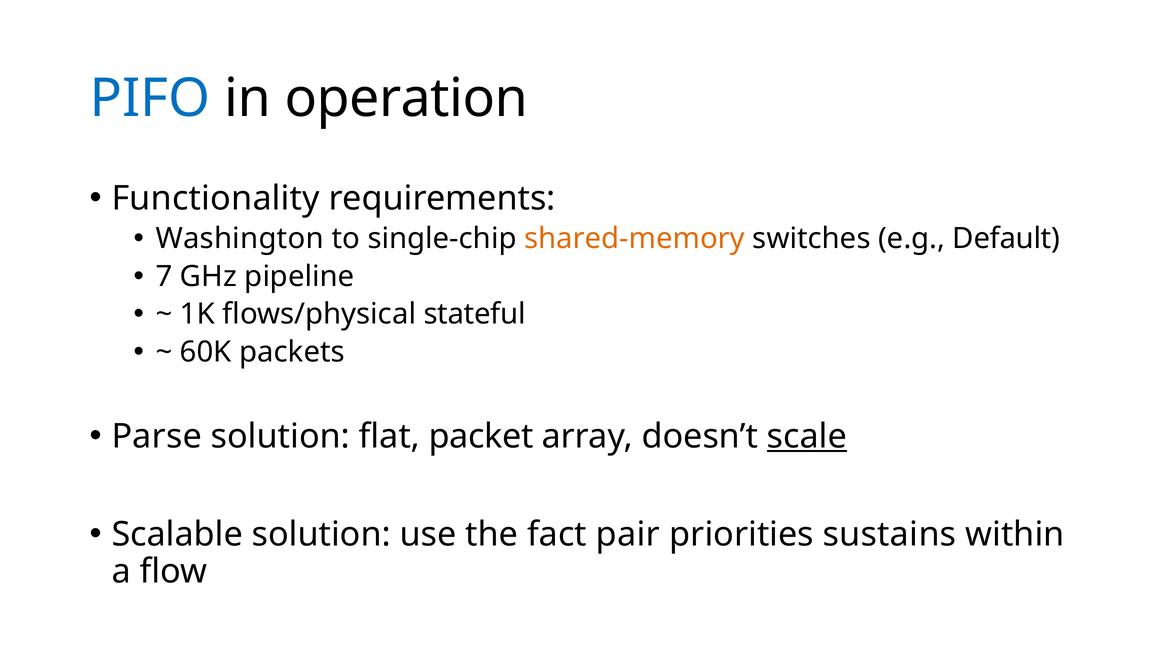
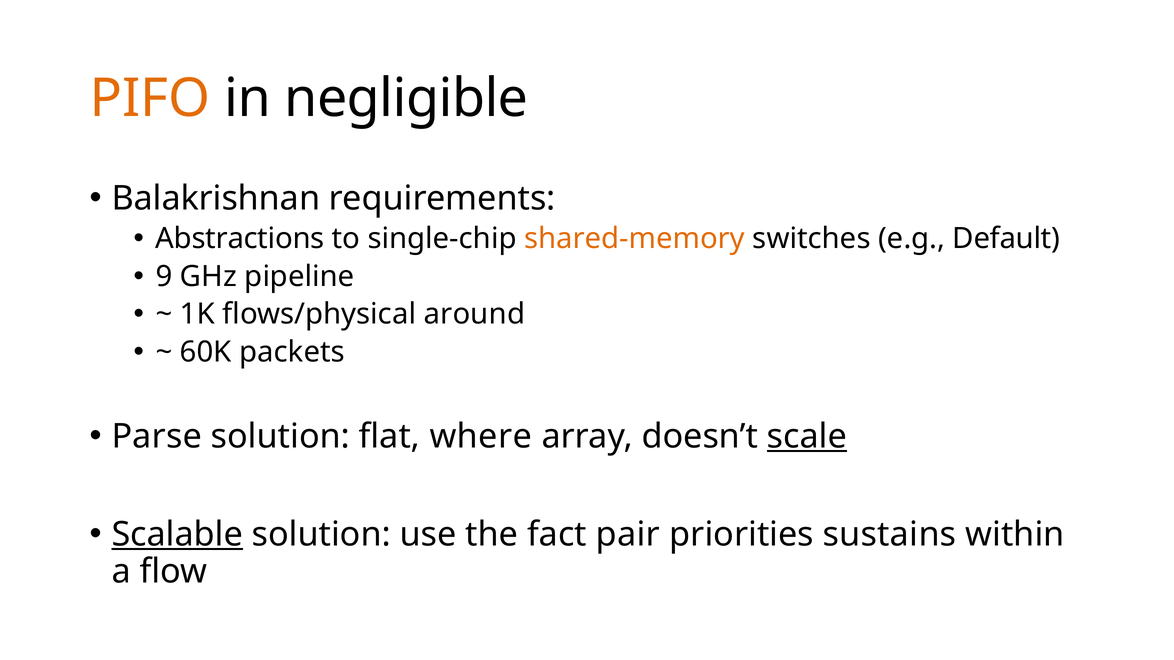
PIFO colour: blue -> orange (150, 99)
operation: operation -> negligible (406, 99)
Functionality: Functionality -> Balakrishnan (216, 198)
Washington: Washington -> Abstractions (240, 239)
7: 7 -> 9 (164, 277)
stateful: stateful -> around (474, 314)
packet: packet -> where (481, 437)
Scalable underline: none -> present (177, 535)
